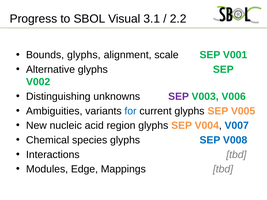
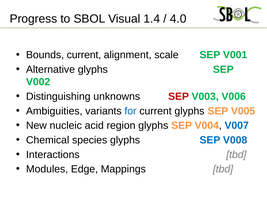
3.1: 3.1 -> 1.4 (152, 19)
2.2: 2.2 -> 4.0 (178, 19)
Bounds glyphs: glyphs -> current (84, 55)
SEP colour: purple -> red (179, 97)
